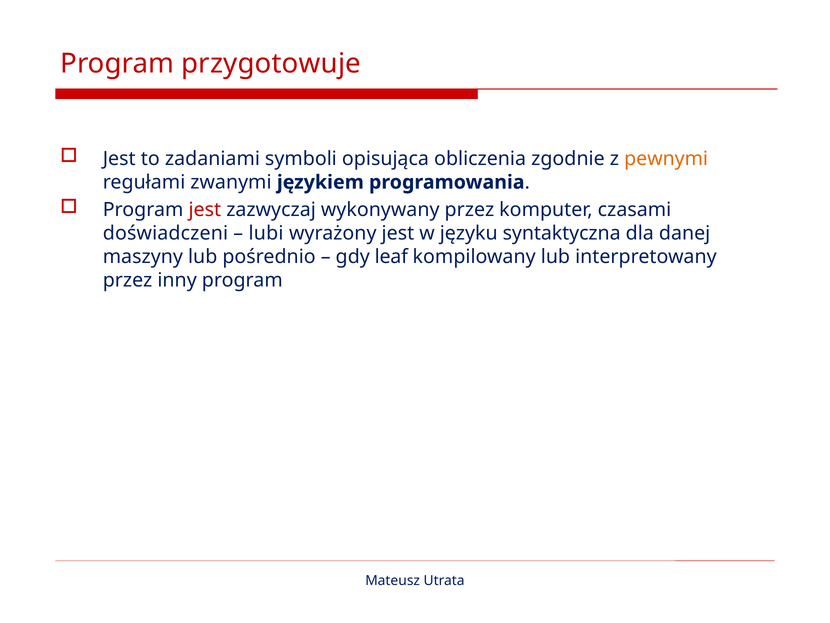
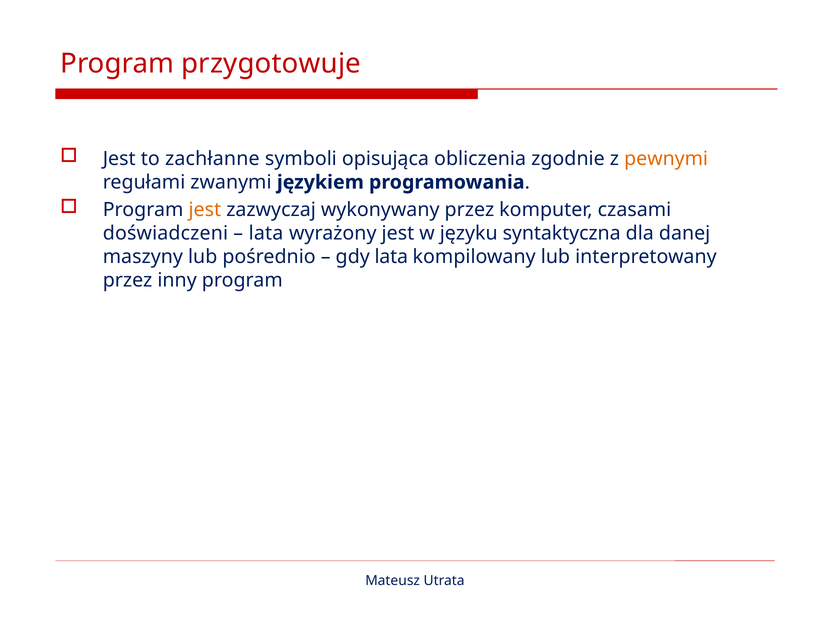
zadaniami: zadaniami -> zachłanne (212, 159)
jest colour: red -> orange (205, 210)
lubi: lubi -> lata (266, 233)
gdy leaf: leaf -> lata (391, 257)
